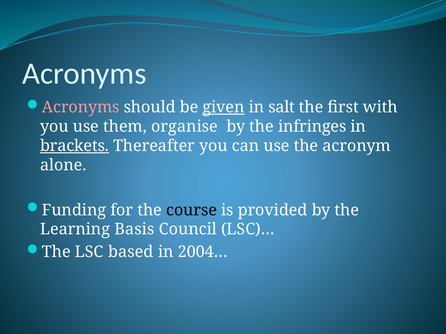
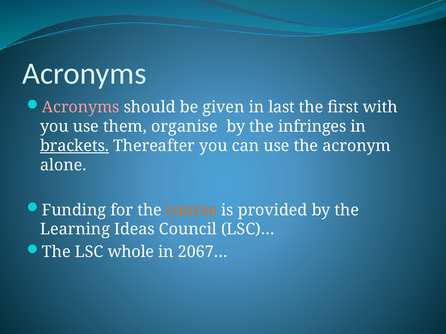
given underline: present -> none (224, 107)
salt: salt -> last (282, 107)
course colour: black -> orange (192, 210)
Basis: Basis -> Ideas (135, 230)
based: based -> whole (131, 252)
2004…: 2004… -> 2067… (203, 252)
